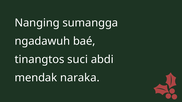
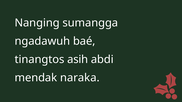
suci: suci -> asih (78, 60)
